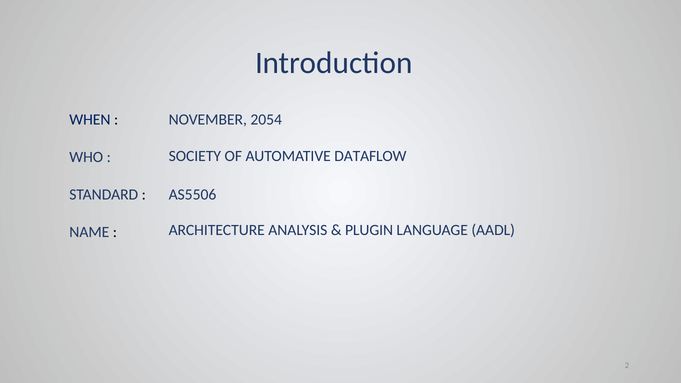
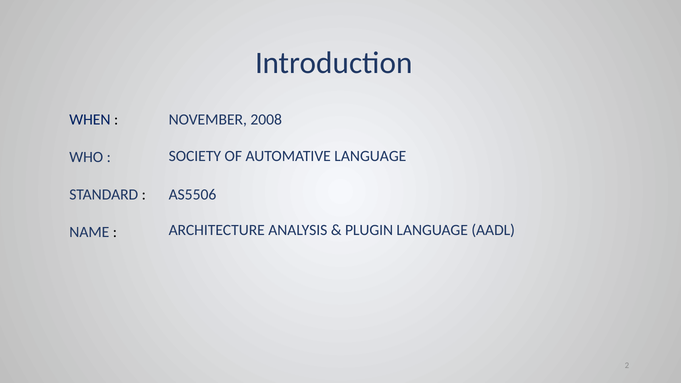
2054: 2054 -> 2008 (266, 120)
AUTOMATIVE DATAFLOW: DATAFLOW -> LANGUAGE (370, 156)
